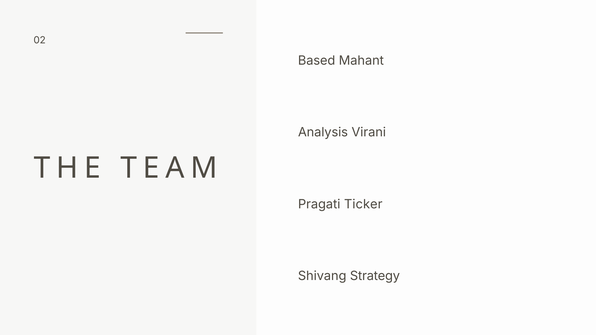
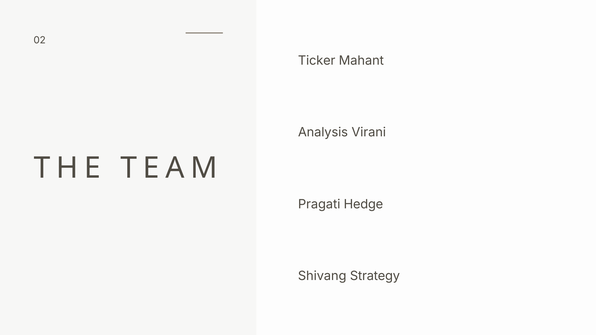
Based: Based -> Ticker (317, 61)
Ticker: Ticker -> Hedge (363, 204)
